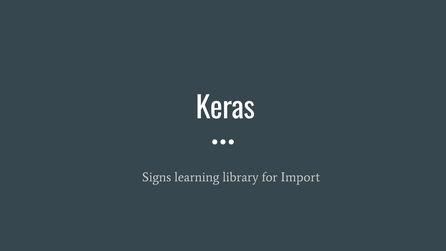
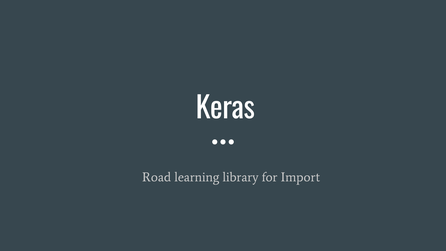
Signs: Signs -> Road (157, 177)
